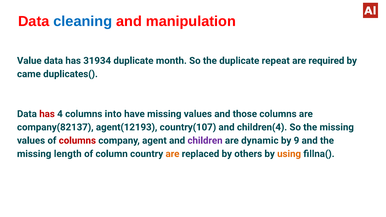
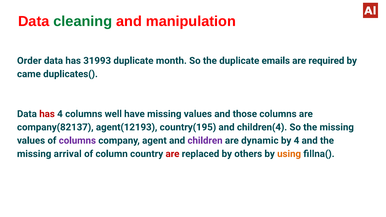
cleaning colour: blue -> green (83, 21)
Value: Value -> Order (29, 61)
31934: 31934 -> 31993 (97, 61)
repeat: repeat -> emails (276, 61)
into: into -> well (113, 114)
country(107: country(107 -> country(195 (188, 127)
columns colour: red -> purple (77, 141)
by 9: 9 -> 4 (296, 141)
length: length -> arrival (68, 154)
are colour: orange -> red (172, 154)
